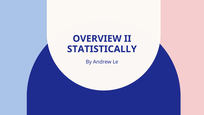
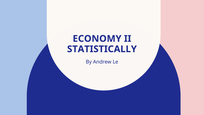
OVERVIEW: OVERVIEW -> ECONOMY (97, 39)
